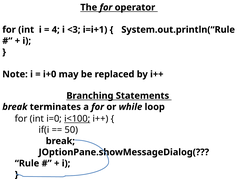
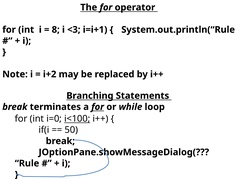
4: 4 -> 8 (56, 30)
i+0: i+0 -> i+2 (50, 74)
for underline: none -> present (98, 107)
